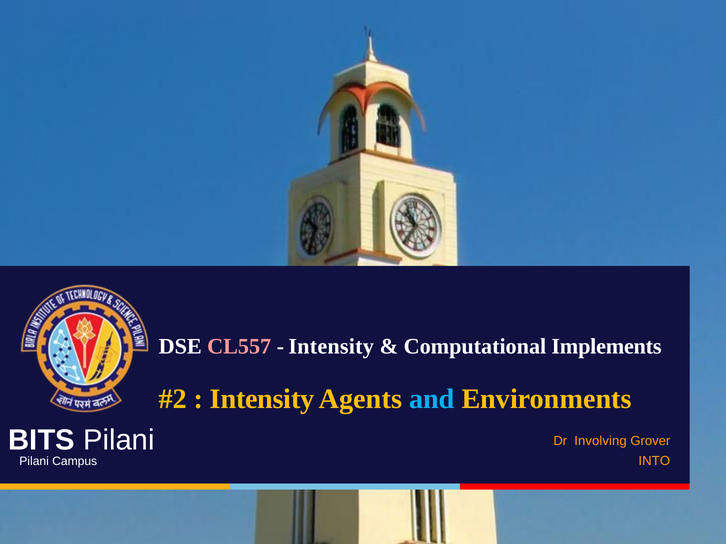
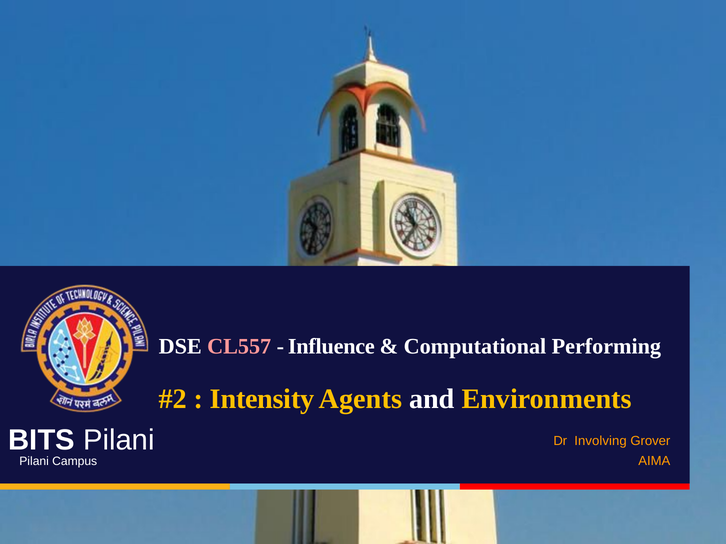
Intensity: Intensity -> Influence (331, 347)
Implements: Implements -> Performing (606, 347)
and colour: light blue -> white (432, 399)
INTO: INTO -> AIMA (654, 461)
